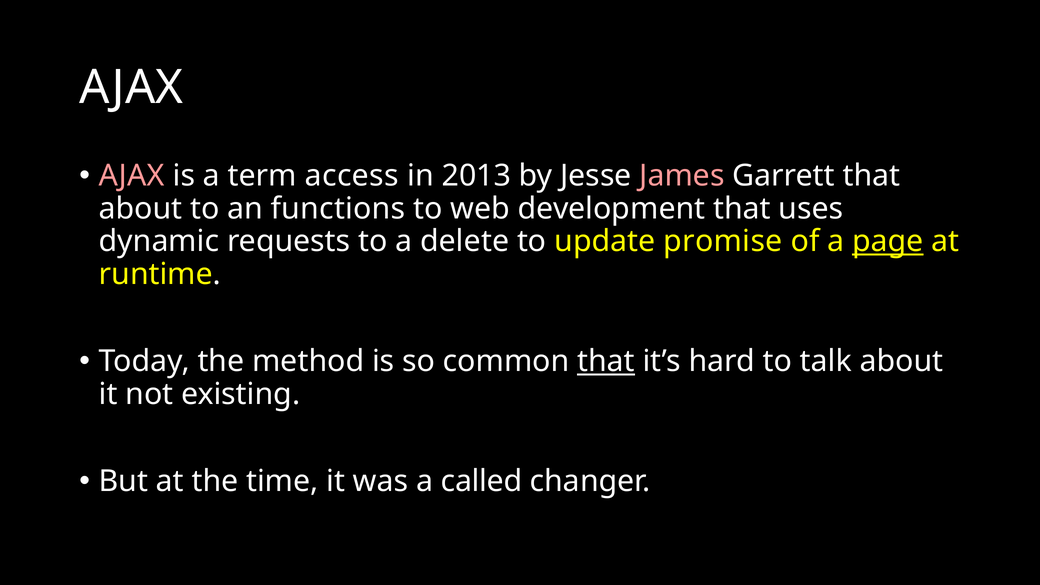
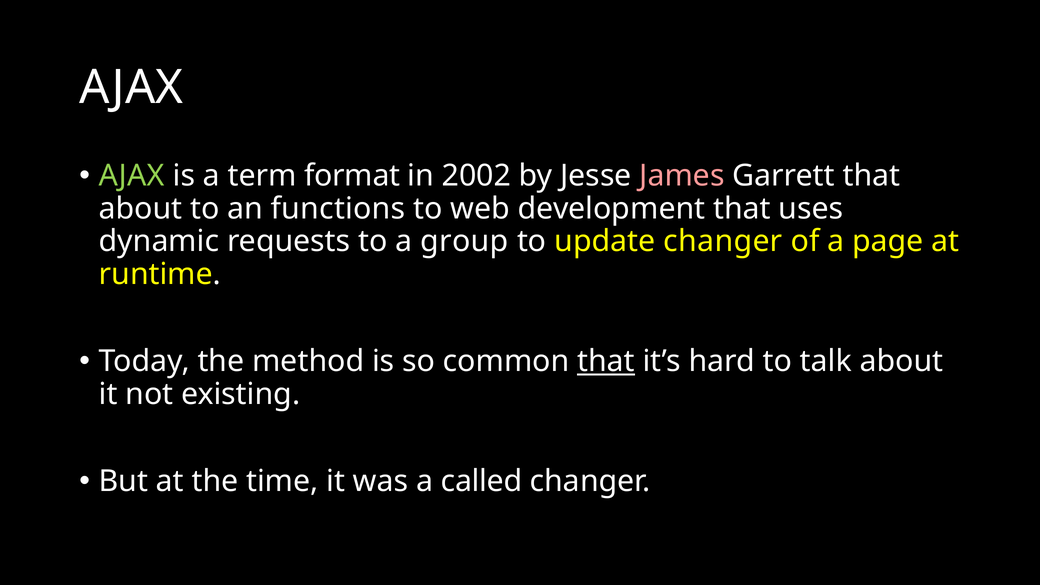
AJAX colour: pink -> light green (132, 176)
access: access -> format (352, 176)
2013: 2013 -> 2002 (476, 176)
delete: delete -> group (464, 241)
update promise: promise -> changer (723, 241)
page underline: present -> none (888, 241)
